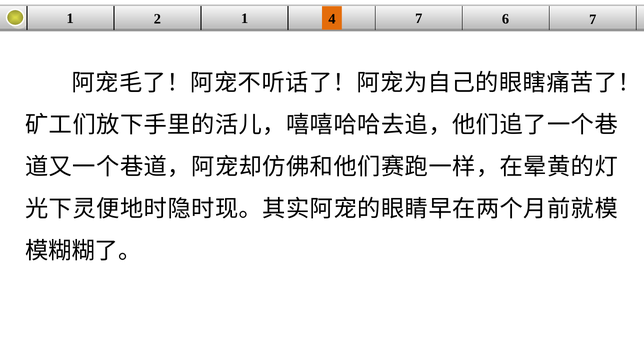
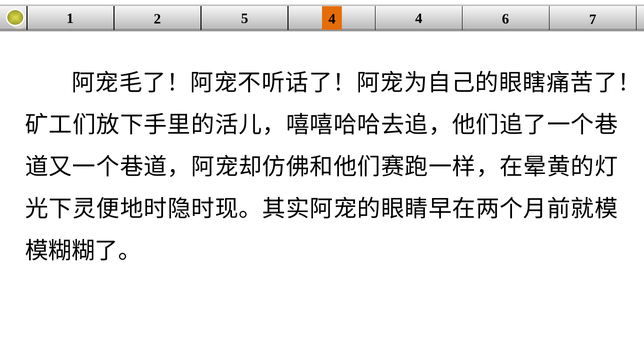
2 1: 1 -> 5 (245, 19)
4 7: 7 -> 4 (419, 19)
